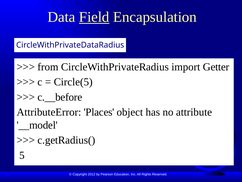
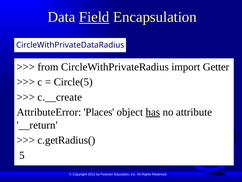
c.__before: c.__before -> c.__create (60, 97)
has underline: none -> present (153, 112)
__model: __model -> __return (37, 125)
